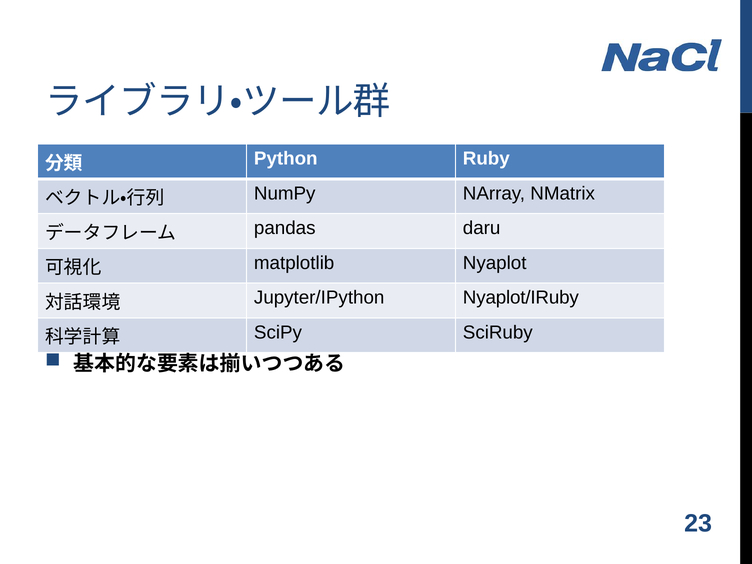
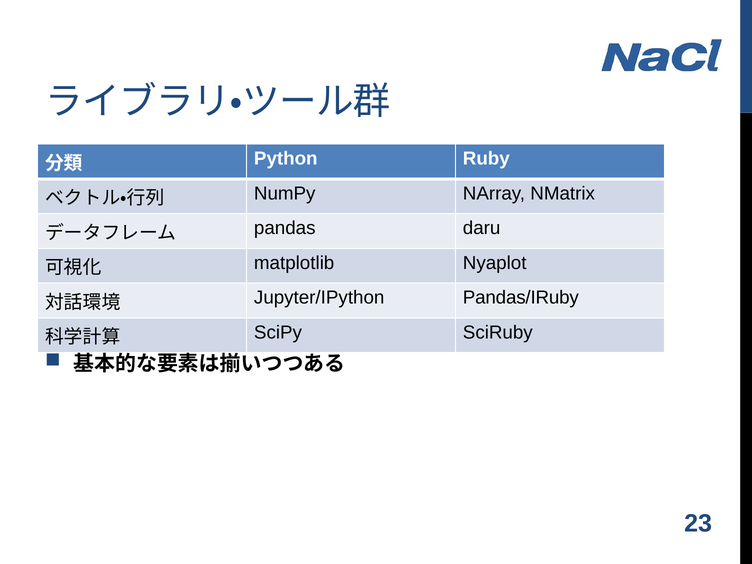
Nyaplot/IRuby: Nyaplot/IRuby -> Pandas/IRuby (521, 298)
